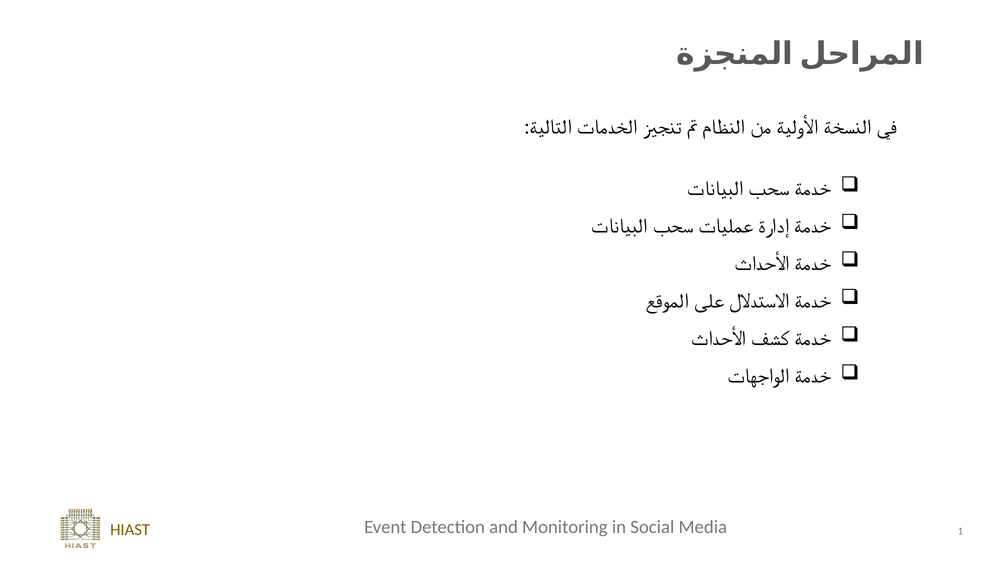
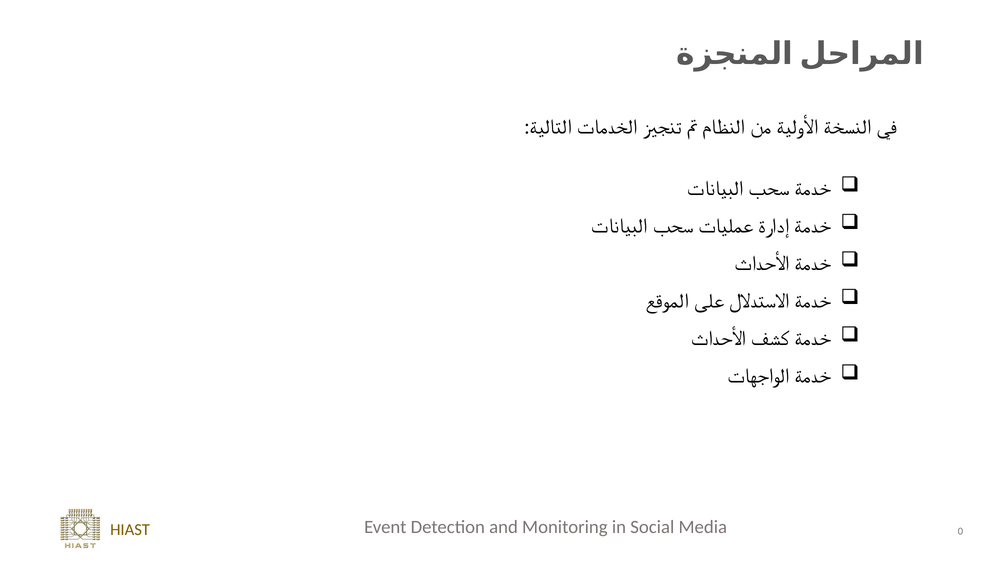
1: 1 -> 0 (960, 531)
